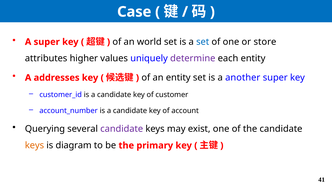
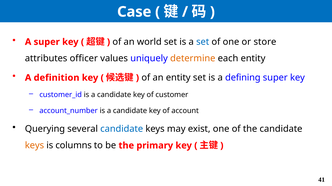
higher: higher -> officer (84, 59)
determine colour: purple -> orange (193, 59)
addresses: addresses -> definition (57, 78)
another: another -> defining (243, 78)
candidate colour: purple -> blue (122, 129)
diagram: diagram -> columns (74, 146)
